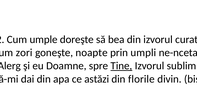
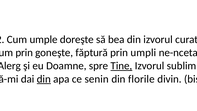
zori: zori -> prin (24, 53)
noapte: noapte -> făptură (92, 53)
din underline: none -> present (44, 79)
astăzi: astăzi -> senin (97, 79)
